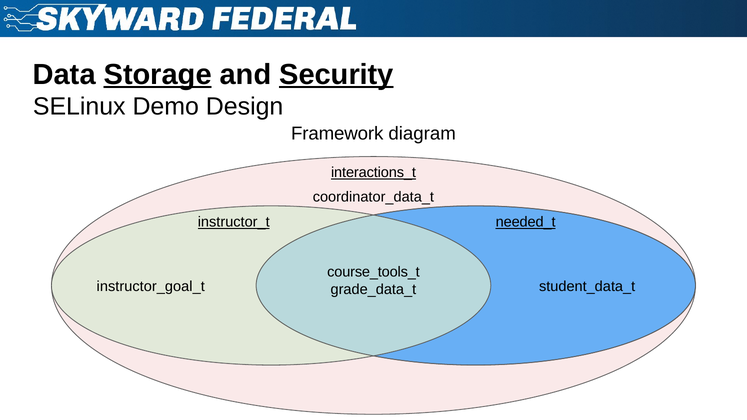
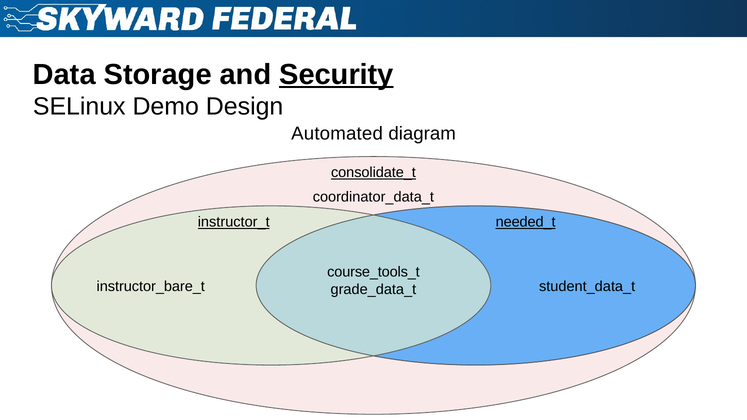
Storage underline: present -> none (158, 74)
Framework: Framework -> Automated (337, 134)
interactions_t: interactions_t -> consolidate_t (373, 173)
instructor_goal_t: instructor_goal_t -> instructor_bare_t (151, 287)
